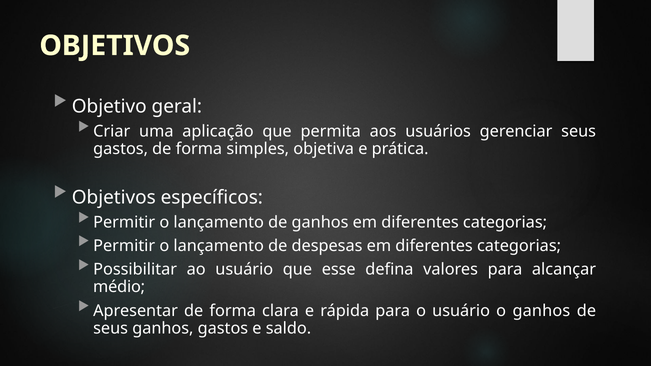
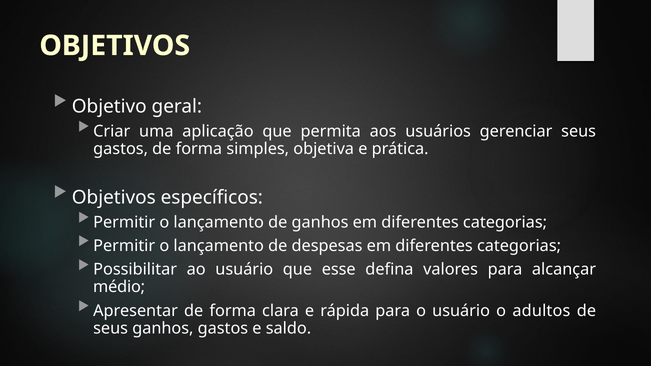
o ganhos: ganhos -> adultos (541, 311)
